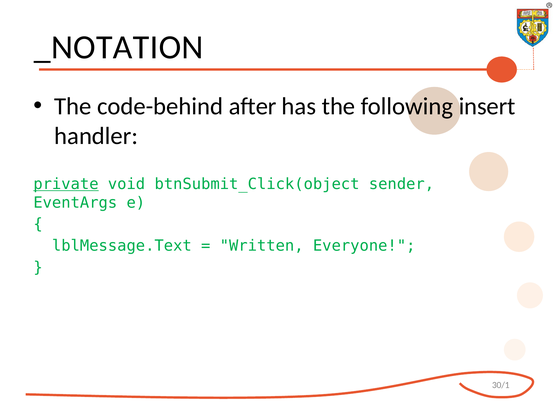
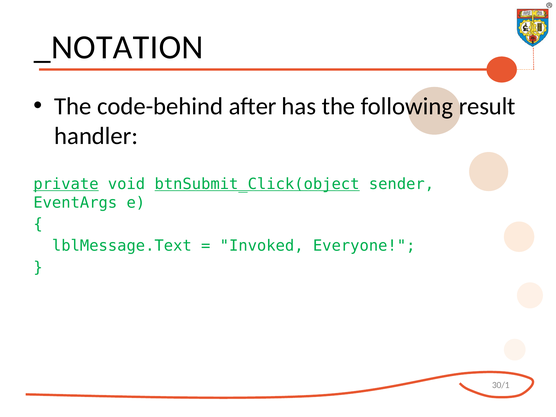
insert: insert -> result (487, 106)
btnSubmit_Click(object underline: none -> present (257, 184)
Written: Written -> Invoked (262, 246)
